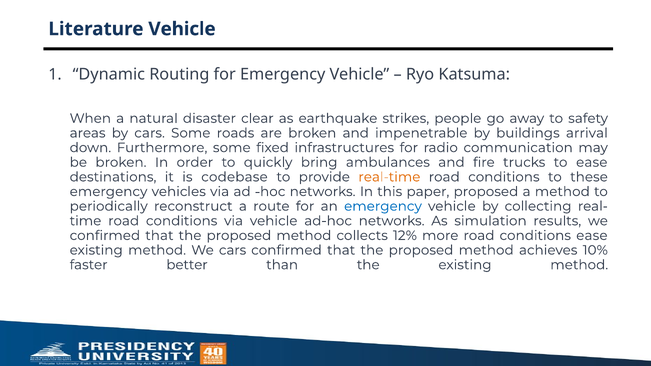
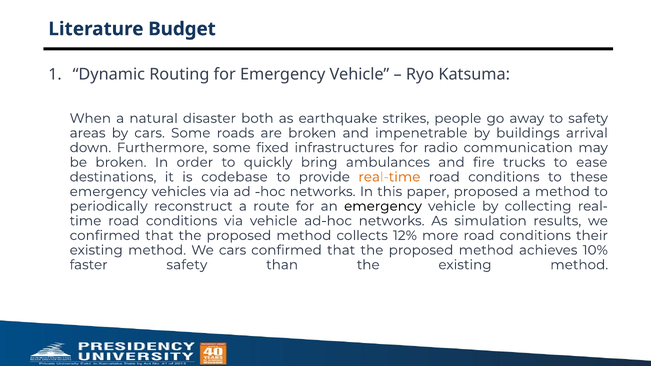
Literature Vehicle: Vehicle -> Budget (182, 29)
clear: clear -> both (257, 118)
emergency colour: blue -> black (383, 206)
conditions ease: ease -> their (592, 236)
faster better: better -> safety (187, 265)
